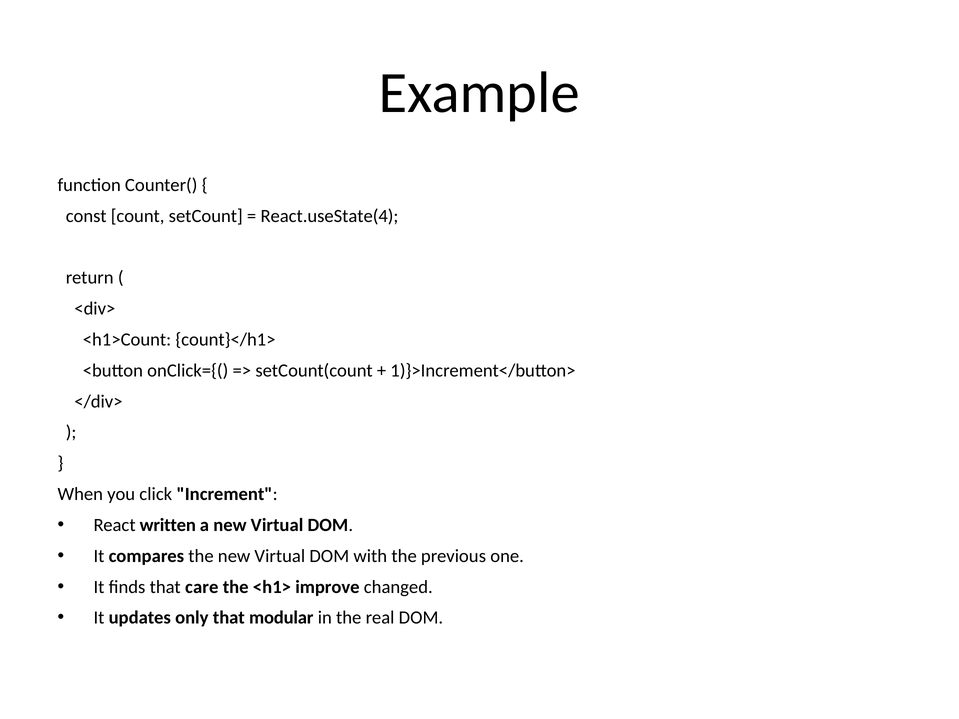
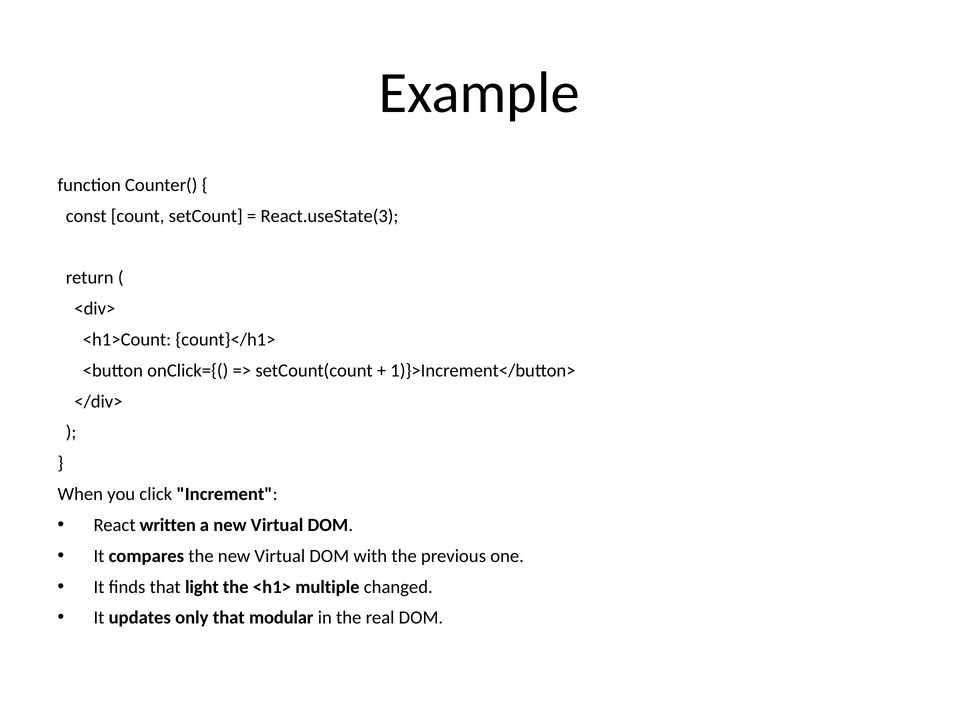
React.useState(4: React.useState(4 -> React.useState(3 (329, 216)
care: care -> light (202, 587)
improve: improve -> multiple (327, 587)
